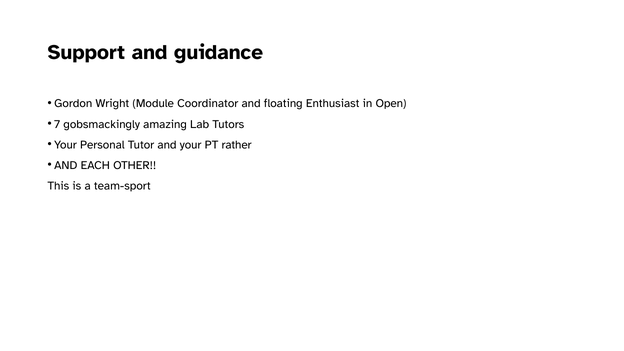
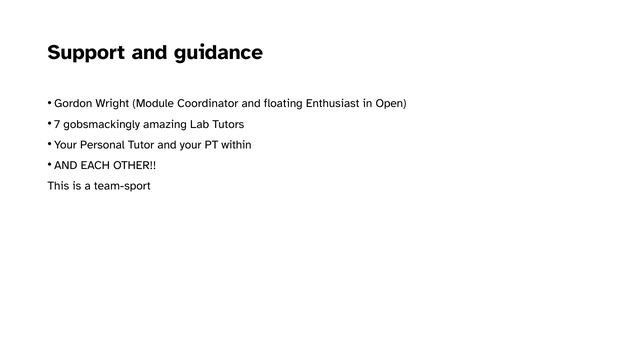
rather: rather -> within (237, 145)
